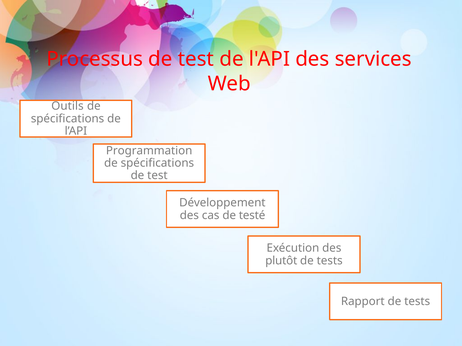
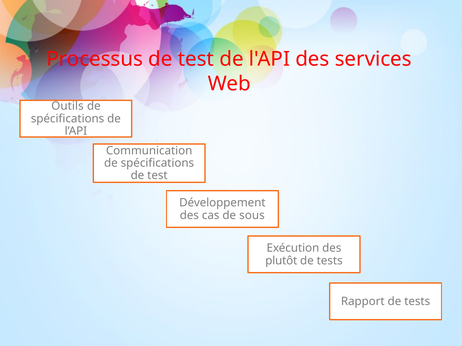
Programmation: Programmation -> Communication (149, 151)
testé: testé -> sous (252, 216)
